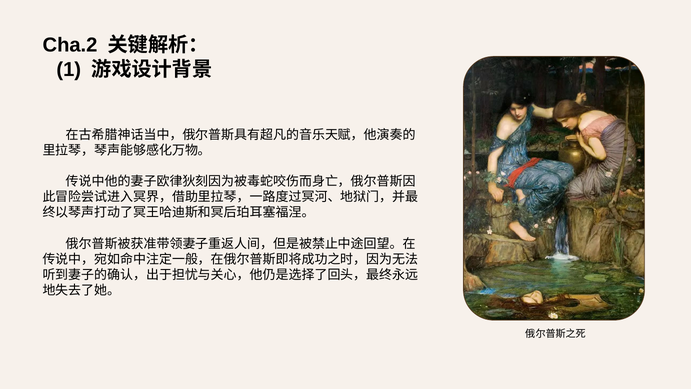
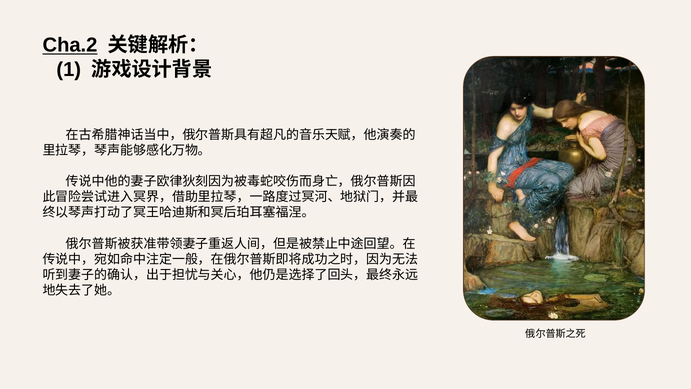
Cha.2 underline: none -> present (70, 45)
